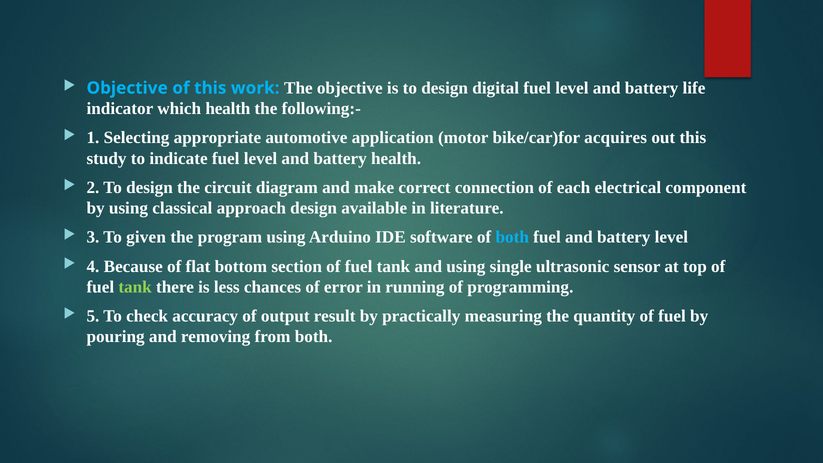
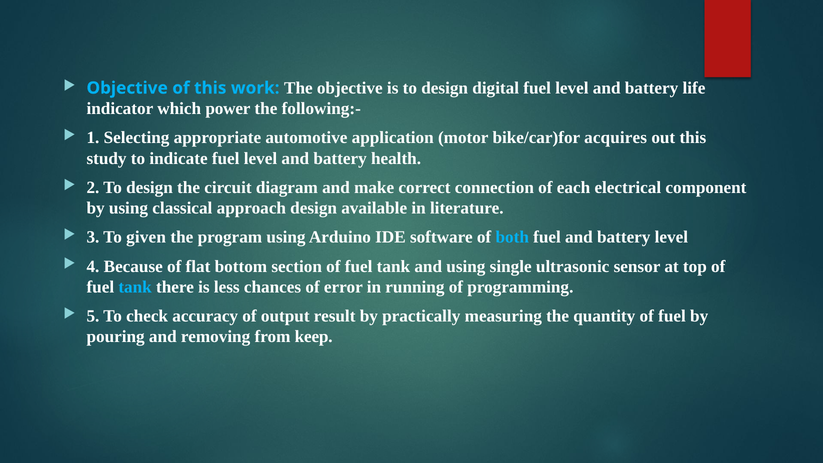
which health: health -> power (228, 109)
tank colour: light green -> light blue (135, 287)
from both: both -> keep (314, 337)
